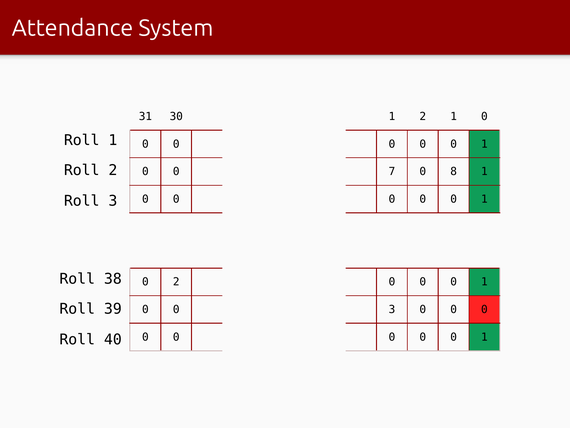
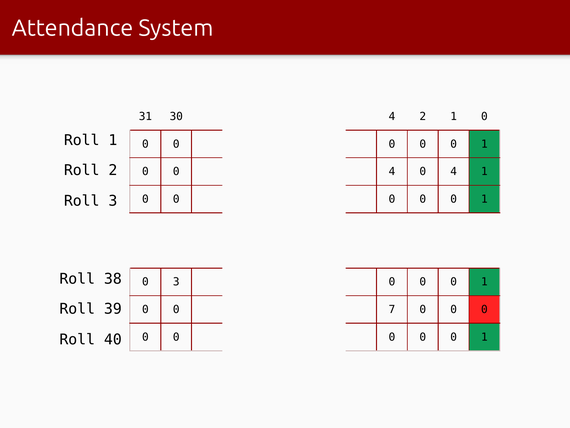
30 1: 1 -> 4 (392, 116)
0 0 7: 7 -> 4 (392, 171)
8: 8 -> 4 (454, 171)
0 2: 2 -> 3 (176, 282)
0 3: 3 -> 7 (392, 309)
